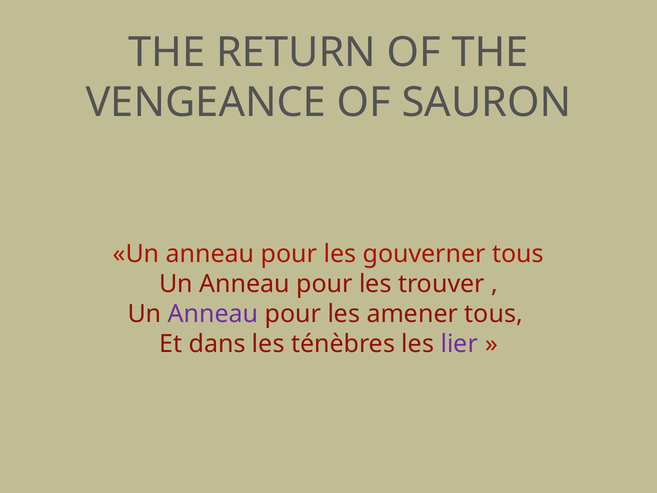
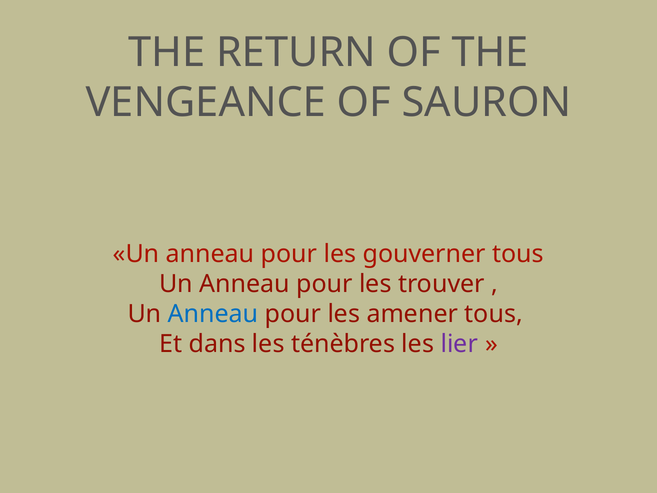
Anneau colour: purple -> blue (213, 314)
